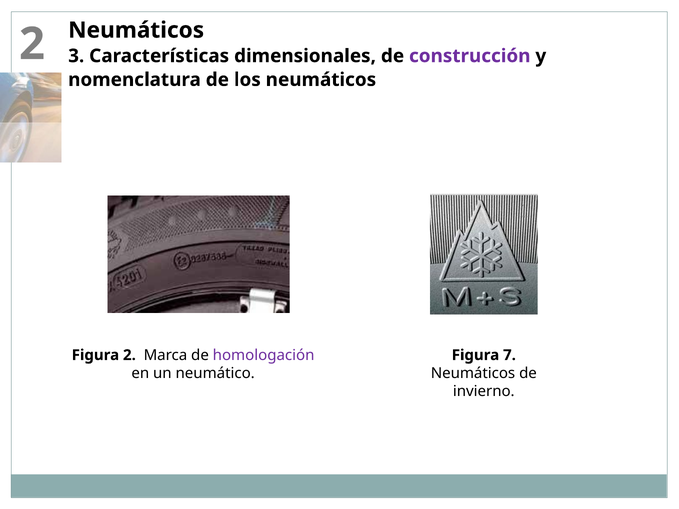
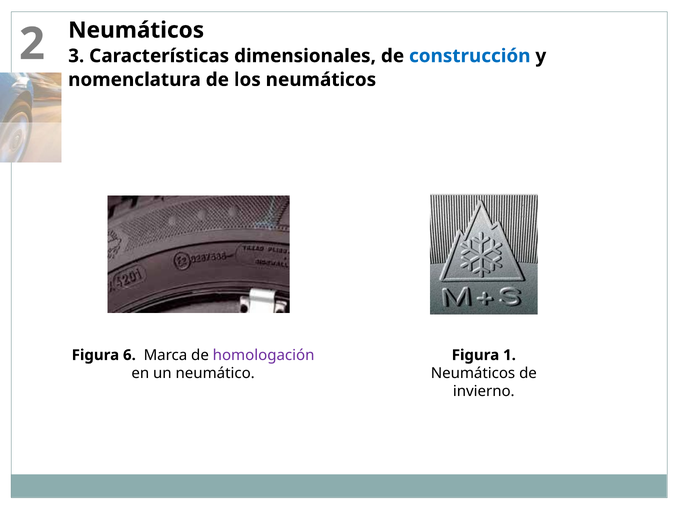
construcción colour: purple -> blue (470, 56)
Figura 2: 2 -> 6 (129, 355)
7: 7 -> 1 (509, 355)
